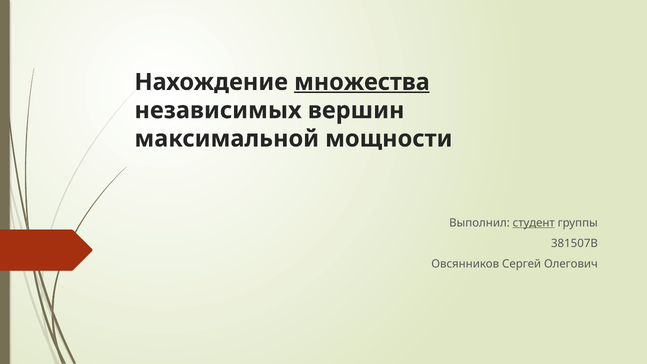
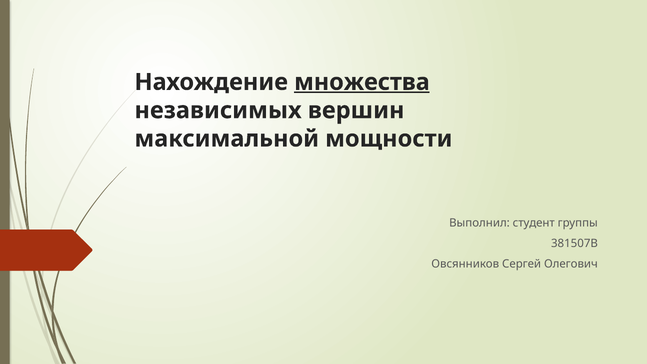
студент underline: present -> none (534, 223)
